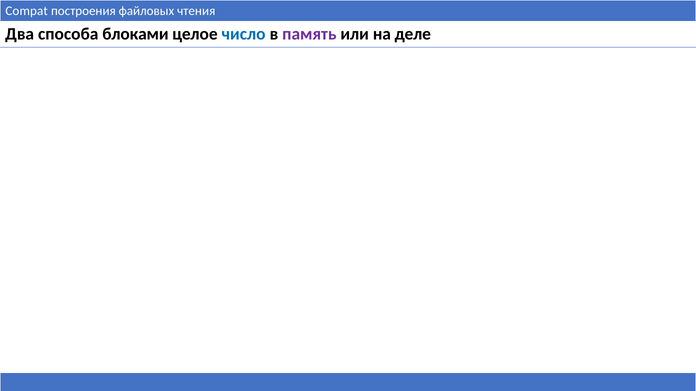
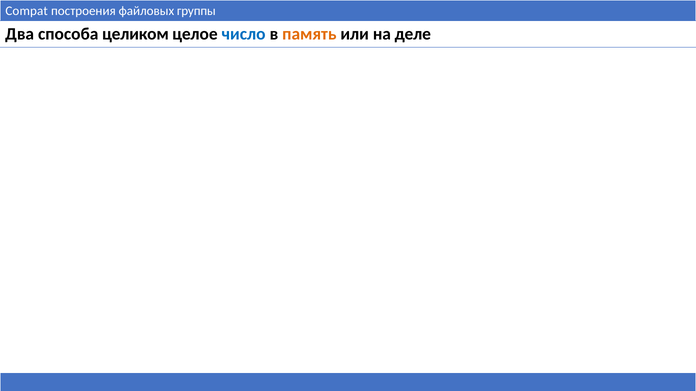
чтения: чтения -> группы (196, 11)
блоками: блоками -> целиком (135, 34)
память colour: purple -> orange (309, 34)
